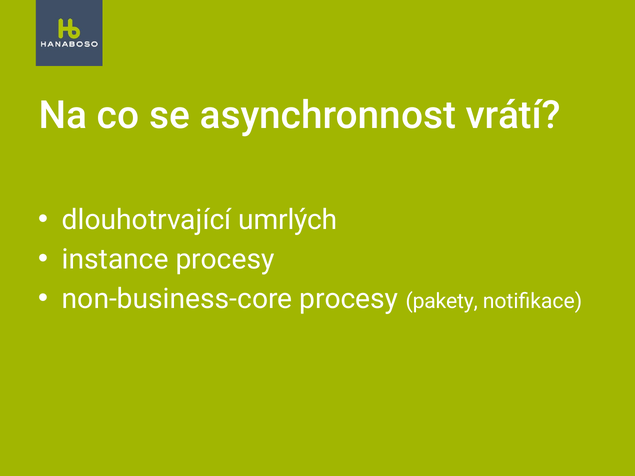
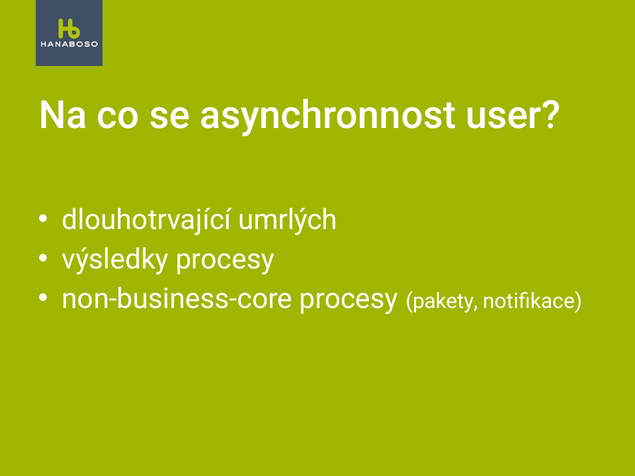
vrátí: vrátí -> user (513, 115)
instance: instance -> výsledky (115, 260)
